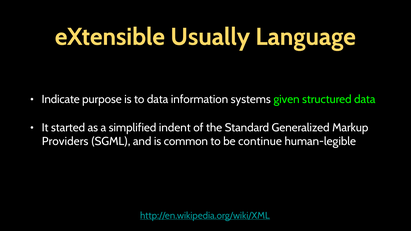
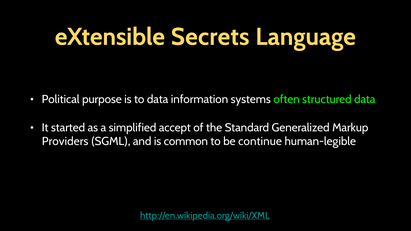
Usually: Usually -> Secrets (210, 37)
Indicate: Indicate -> Political (61, 99)
given: given -> often (287, 99)
indent: indent -> accept (175, 128)
